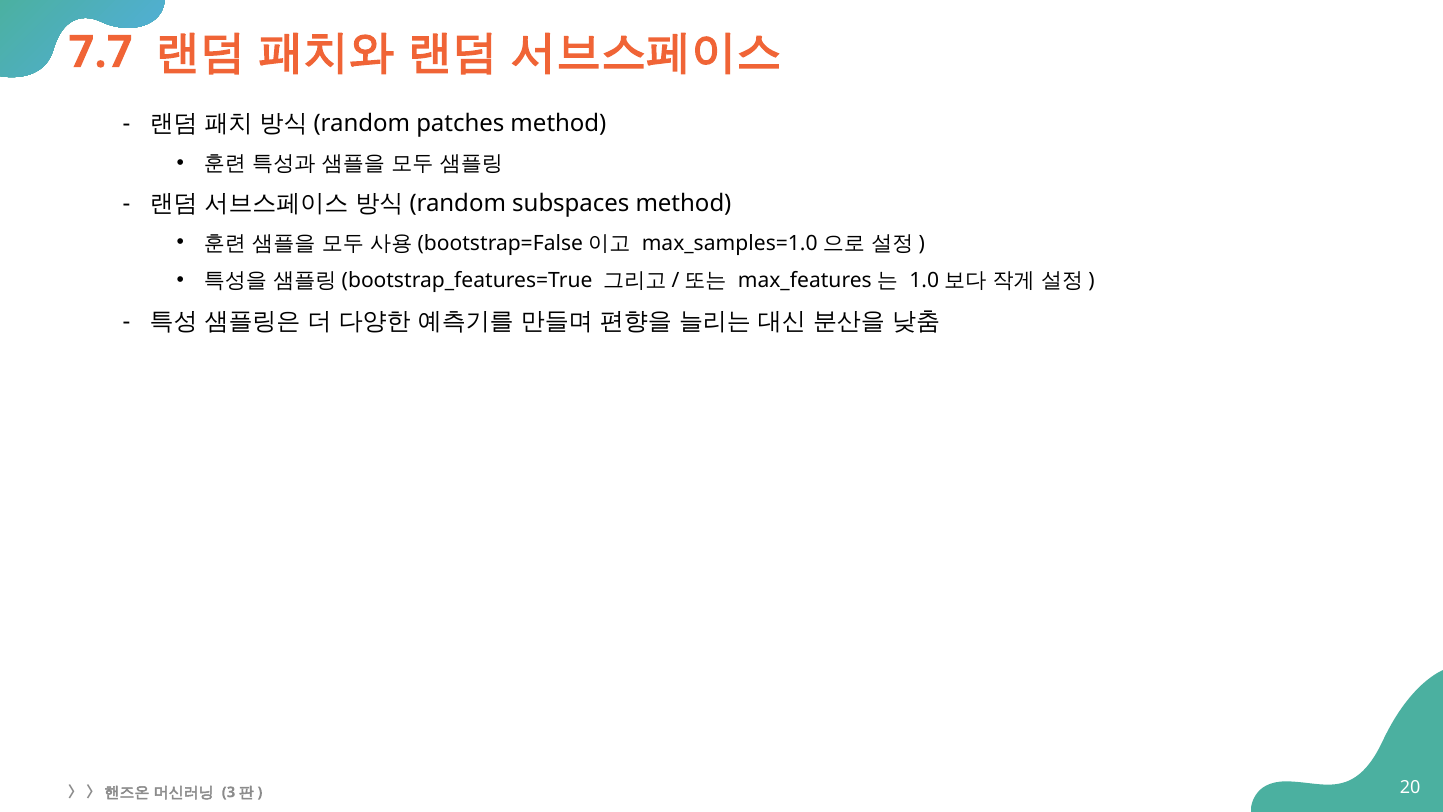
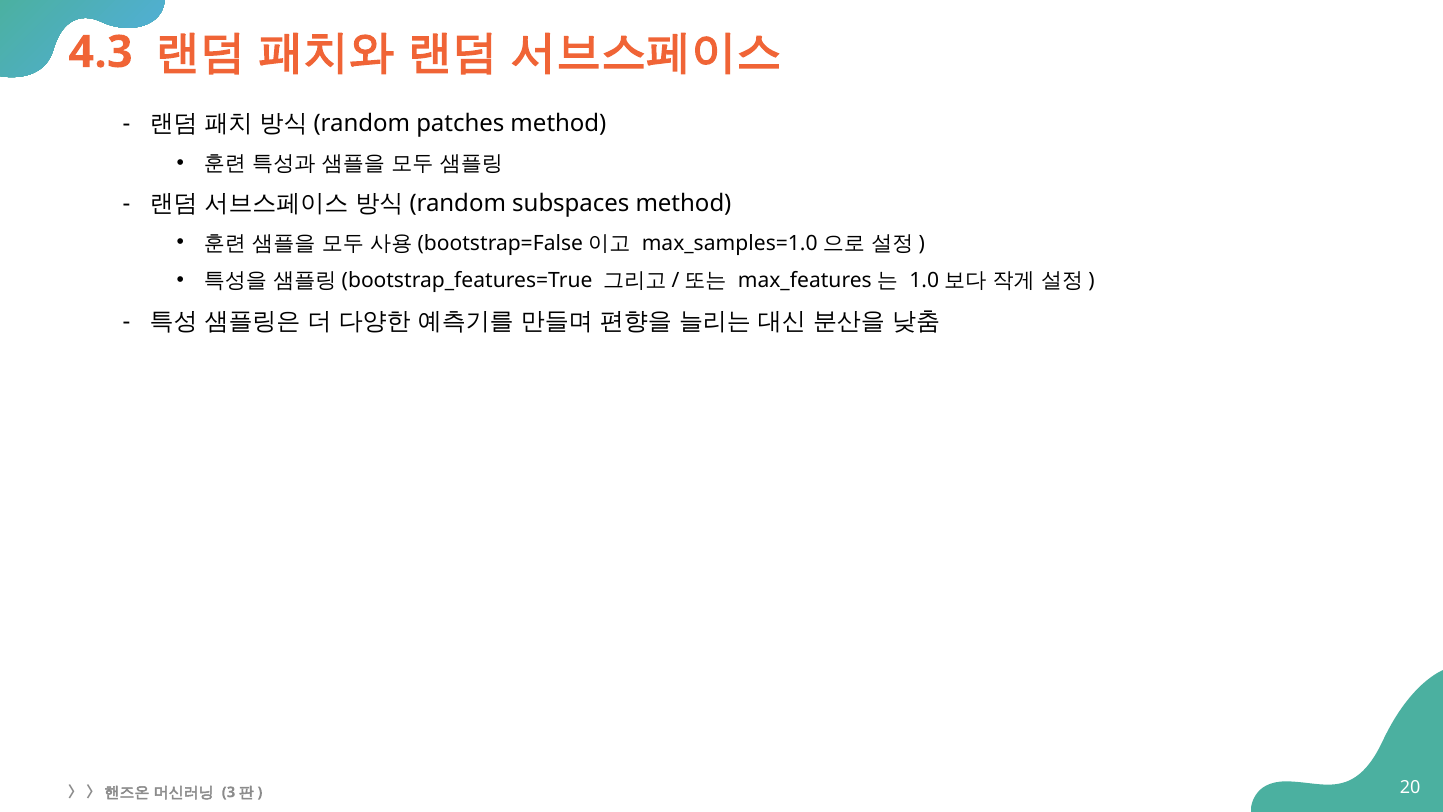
7.7: 7.7 -> 4.3 (101, 52)
